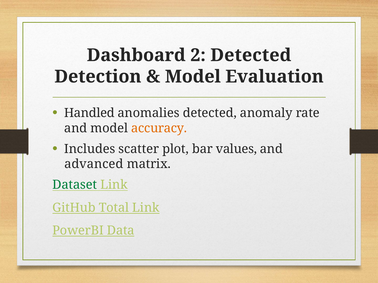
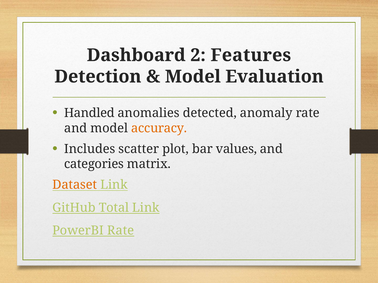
2 Detected: Detected -> Features (251, 55)
advanced: advanced -> categories (94, 164)
Dataset colour: green -> orange (75, 185)
PowerBI Data: Data -> Rate (121, 231)
